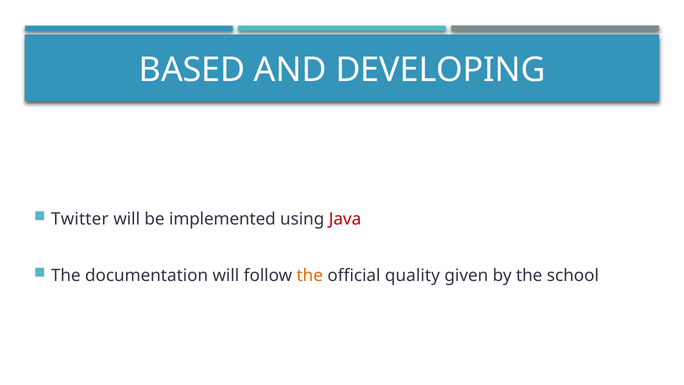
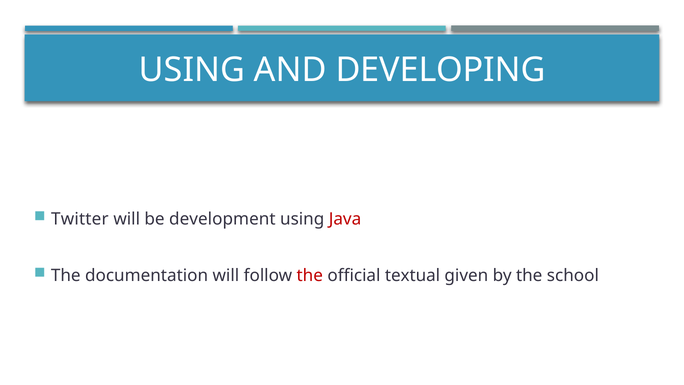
BASED: BASED -> USING (192, 70)
implemented: implemented -> development (222, 219)
the colour: orange -> red (310, 276)
quality: quality -> textual (413, 276)
